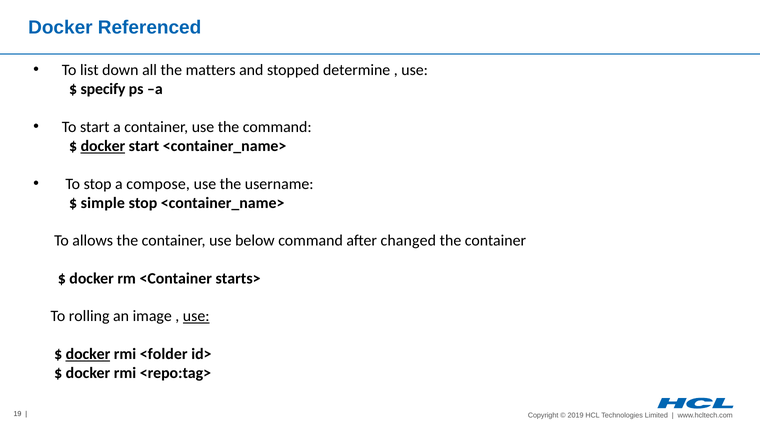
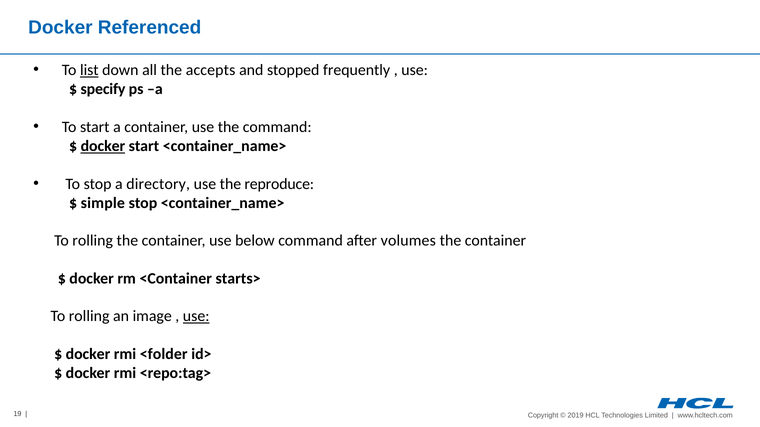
list underline: none -> present (89, 70)
matters: matters -> accepts (211, 70)
determine: determine -> frequently (357, 70)
compose: compose -> directory (158, 184)
username: username -> reproduce (279, 184)
allows: allows -> rolling (93, 241)
changed: changed -> volumes (408, 241)
docker underline: present -> none (88, 355)
